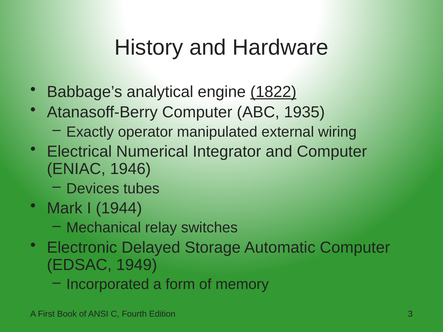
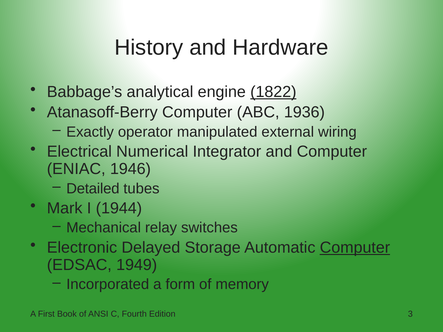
1935: 1935 -> 1936 (304, 112)
Devices: Devices -> Detailed (93, 189)
Computer underline: none -> present (355, 248)
